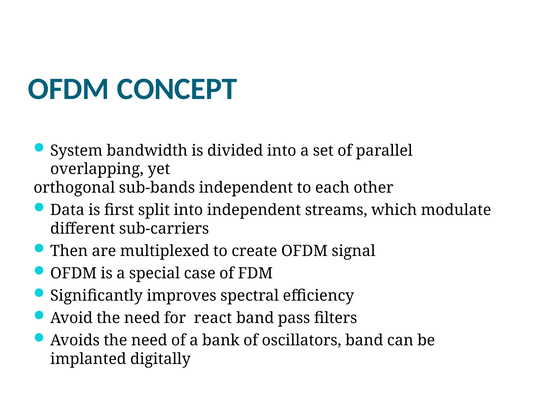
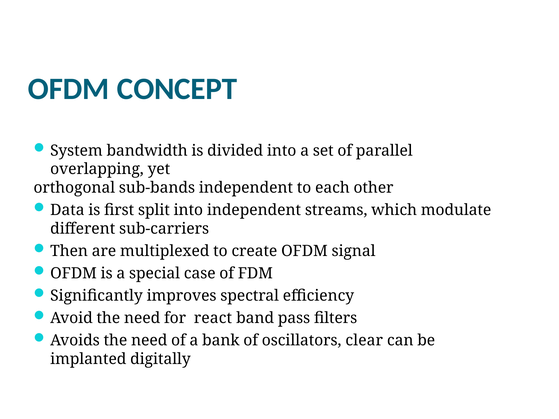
oscillators band: band -> clear (364, 341)
